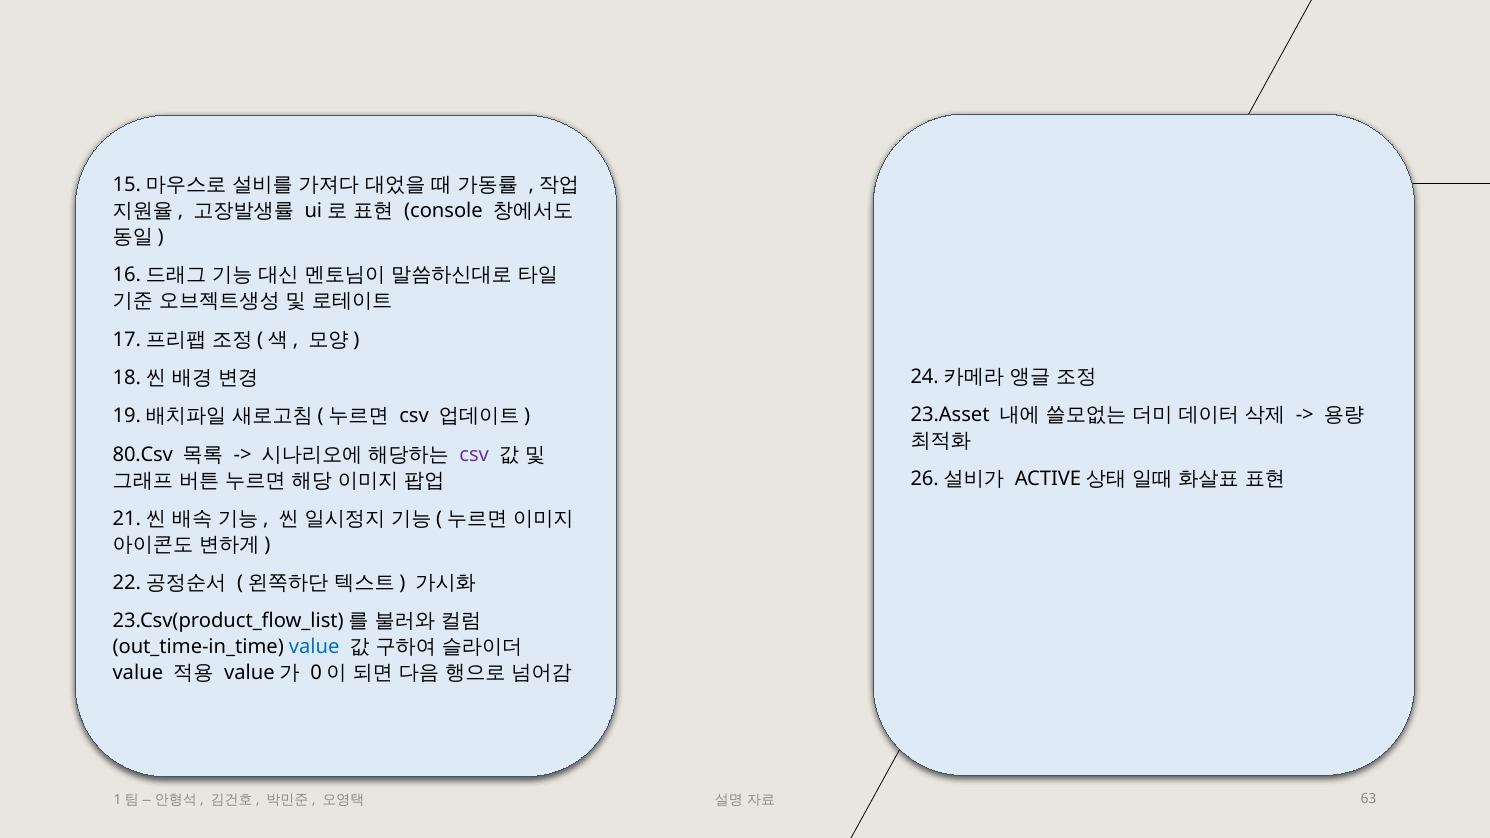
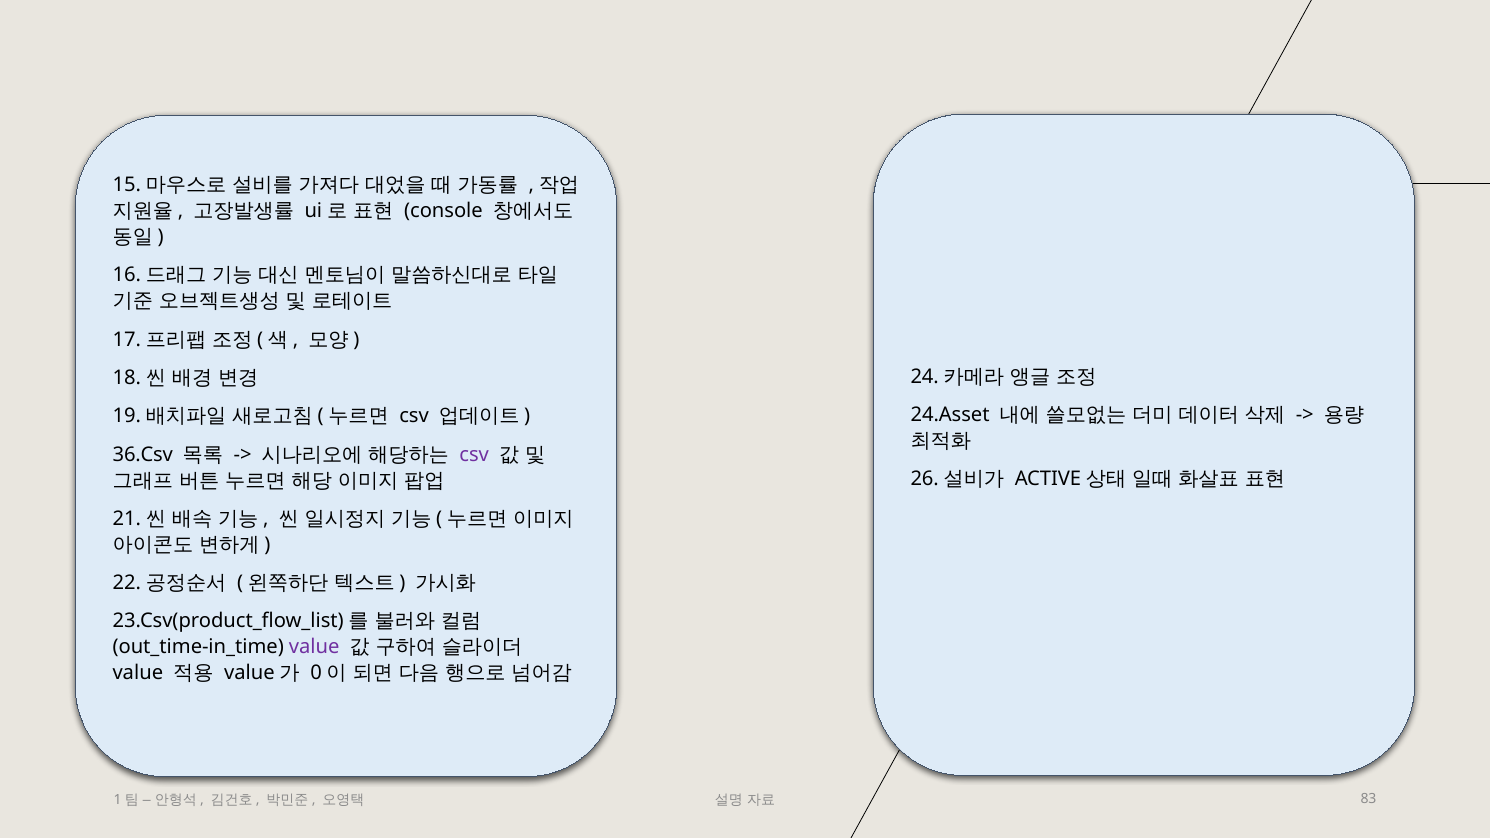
23.Asset: 23.Asset -> 24.Asset (950, 415)
80.Csv: 80.Csv -> 36.Csv (143, 454)
value colour: blue -> purple (314, 647)
63: 63 -> 83 (1368, 799)
